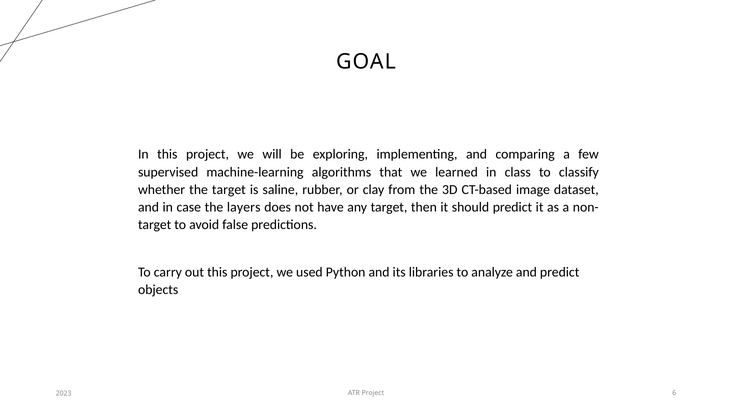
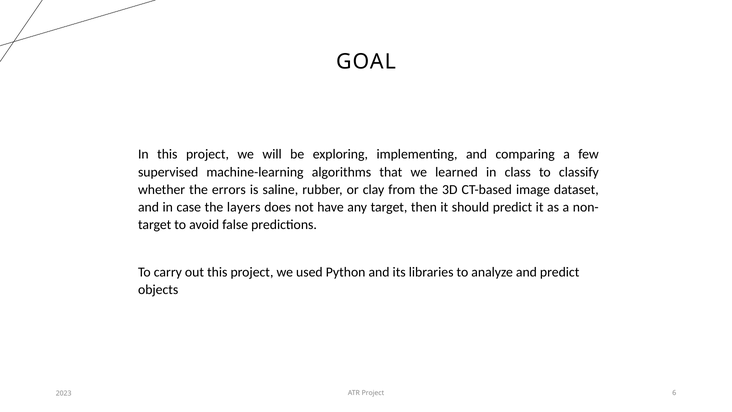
the target: target -> errors (229, 189)
